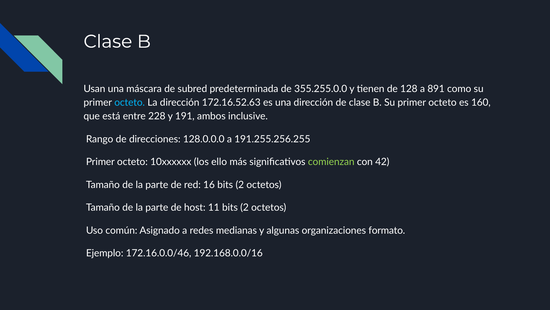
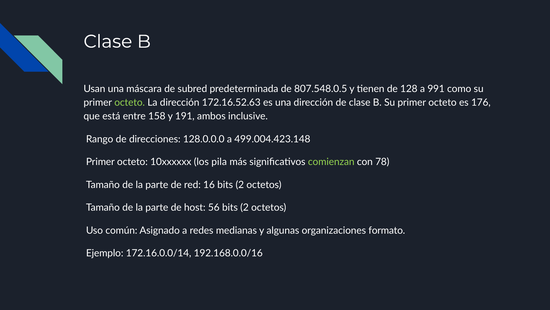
355.255.0.0: 355.255.0.0 -> 807.548.0.5 (321, 89)
891: 891 -> 991 (436, 89)
octeto colour: light blue -> light green (130, 102)
160: 160 -> 176 (481, 102)
228: 228 -> 158 (157, 116)
191.255.256.255: 191.255.256.255 -> 499.004.423.148 (272, 139)
ello: ello -> pila (219, 162)
42: 42 -> 78 (382, 162)
11: 11 -> 56 (214, 207)
172.16.0.0/46: 172.16.0.0/46 -> 172.16.0.0/14 (159, 253)
